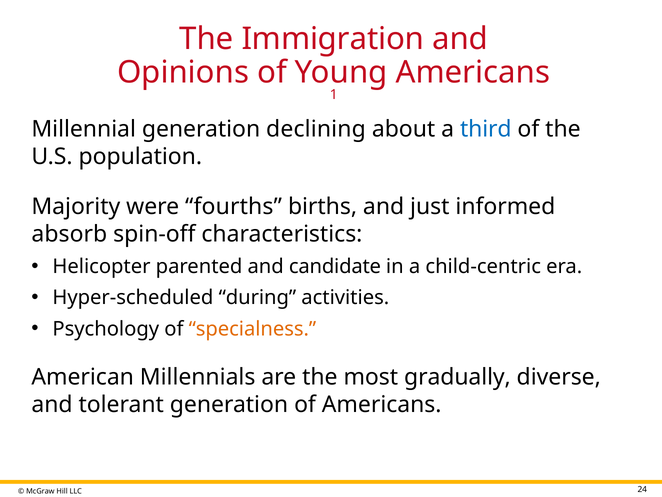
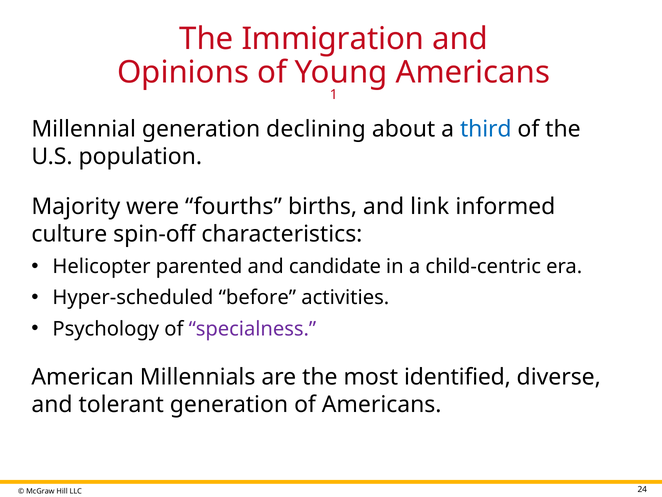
just: just -> link (430, 206)
absorb: absorb -> culture (69, 234)
during: during -> before (257, 297)
specialness colour: orange -> purple (252, 329)
gradually: gradually -> identified (457, 377)
